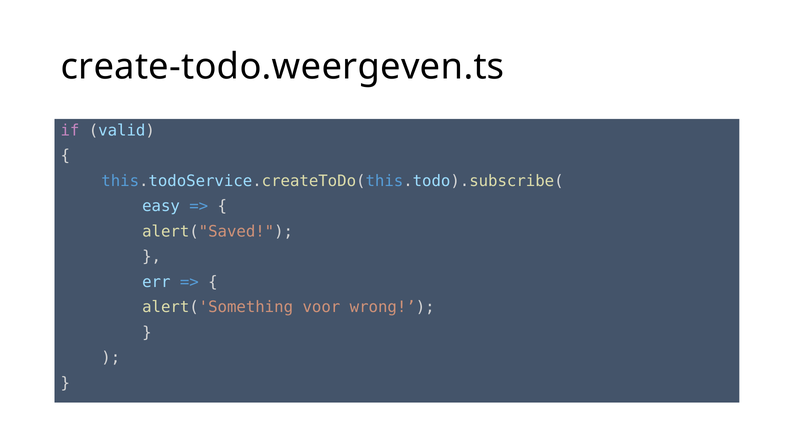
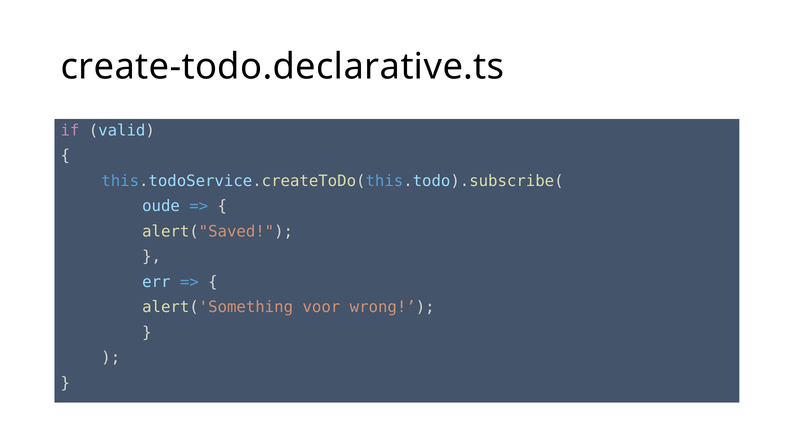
create-todo.weergeven.ts: create-todo.weergeven.ts -> create-todo.declarative.ts (282, 67)
easy: easy -> oude (161, 206)
